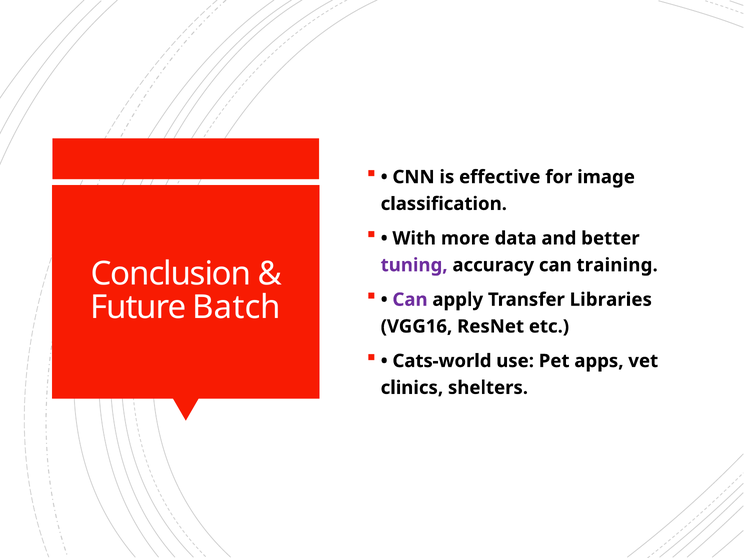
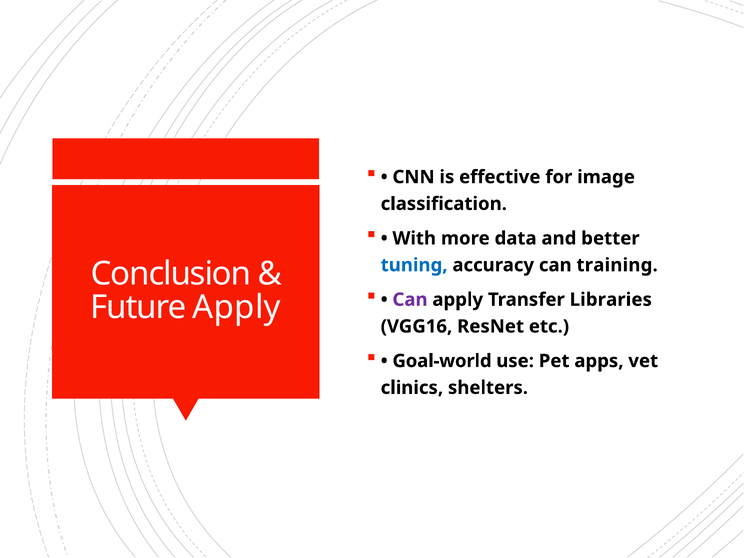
tuning colour: purple -> blue (414, 265)
Future Batch: Batch -> Apply (237, 308)
Cats-world: Cats-world -> Goal-world (442, 361)
